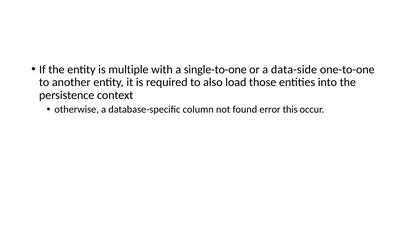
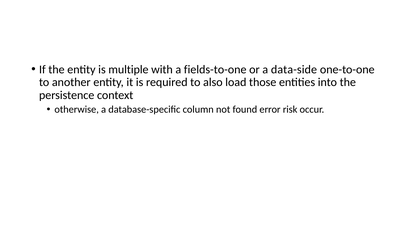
single-to-one: single-to-one -> fields-to-one (215, 69)
this: this -> risk (290, 110)
